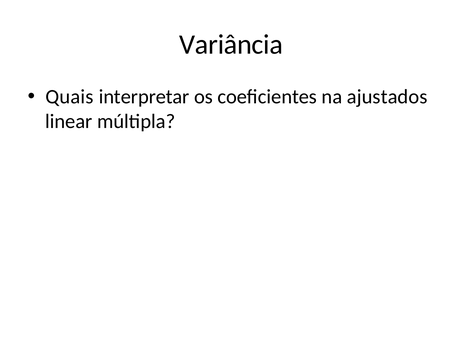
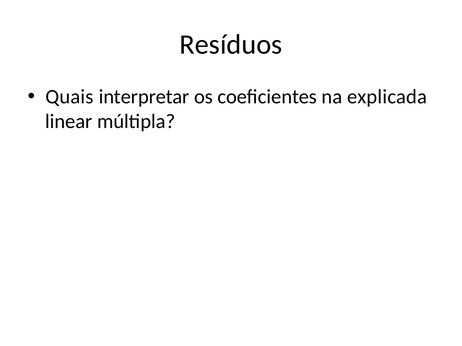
Variância: Variância -> Resíduos (231, 45)
ajustados: ajustados -> explicada (387, 97)
